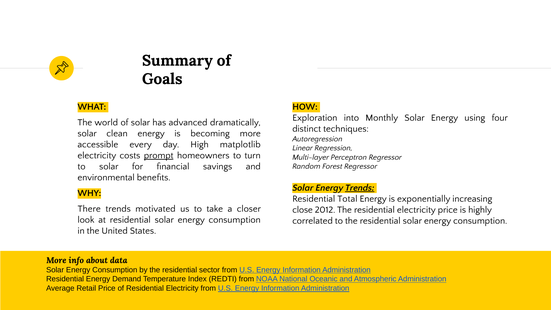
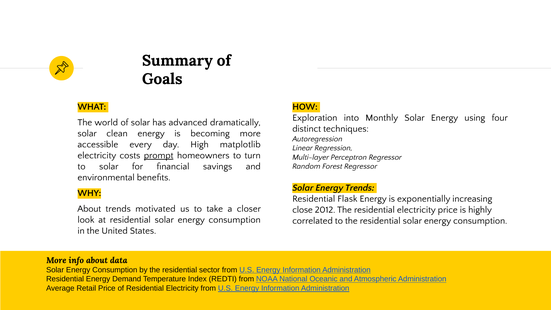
Trends underline: present -> none (360, 188)
Total: Total -> Flask (347, 199)
There: There -> About (89, 209)
